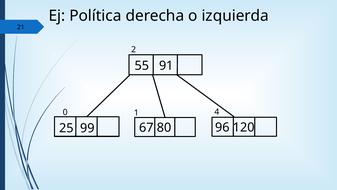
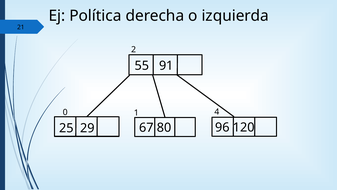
99: 99 -> 29 (87, 128)
